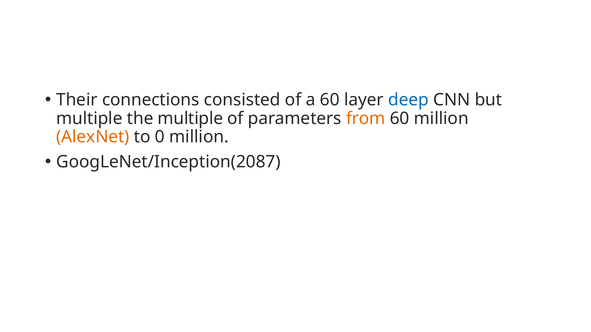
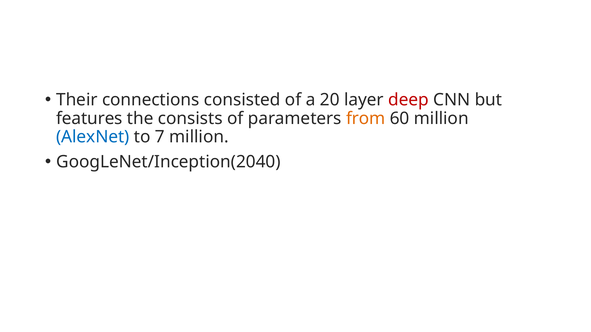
a 60: 60 -> 20 (330, 100)
deep colour: blue -> red (409, 100)
multiple: multiple -> features (89, 119)
the multiple: multiple -> consists (190, 119)
AlexNet colour: orange -> blue (93, 137)
0: 0 -> 7 (160, 137)
GoogLeNet/Inception(2087: GoogLeNet/Inception(2087 -> GoogLeNet/Inception(2040 (168, 162)
